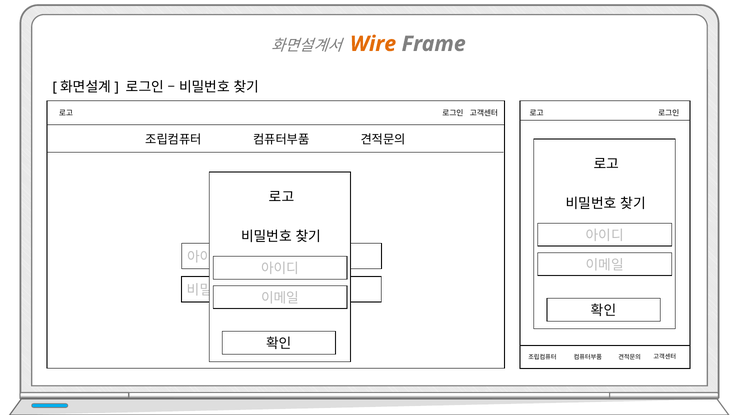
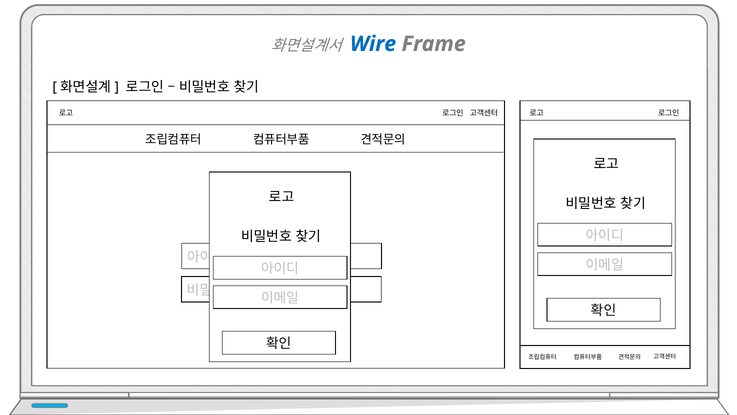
Wire colour: orange -> blue (373, 44)
